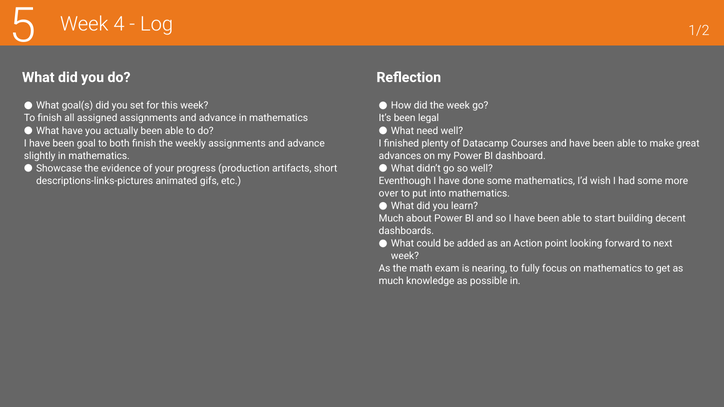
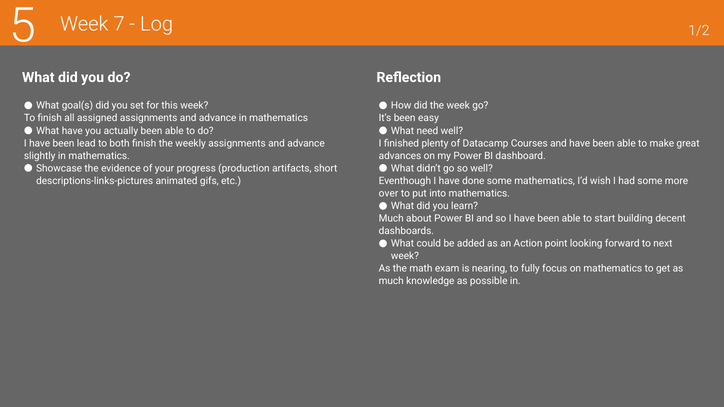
4: 4 -> 7 (119, 24)
legal: legal -> easy (428, 118)
goal: goal -> lead (86, 143)
